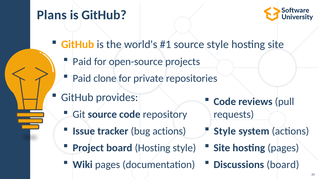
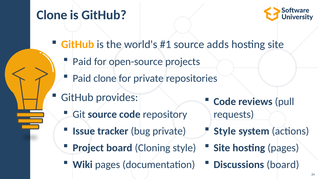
Plans: Plans -> Clone (52, 15)
source style: style -> adds (218, 45)
bug actions: actions -> private (169, 132)
board Hosting: Hosting -> Cloning (153, 148)
